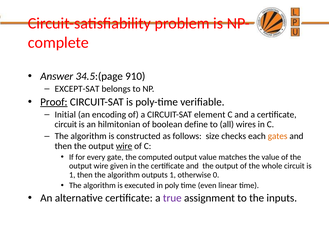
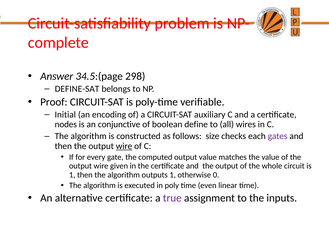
910: 910 -> 298 (135, 76)
EXCEPT-SAT: EXCEPT-SAT -> DEFINE-SAT (77, 89)
Proof underline: present -> none (54, 102)
element: element -> auxiliary (210, 114)
circuit: circuit -> nodes (66, 124)
hilmitonian: hilmitonian -> conjunctive (119, 124)
gates colour: orange -> purple (278, 136)
